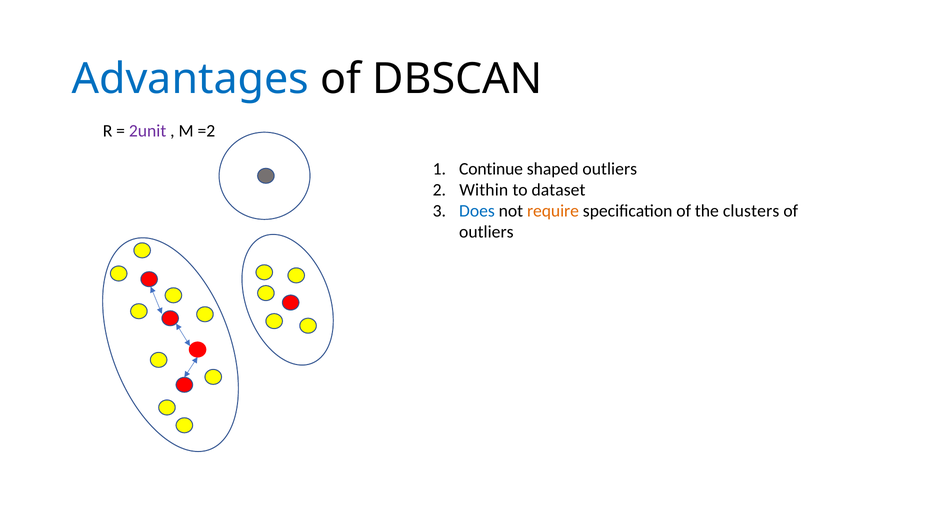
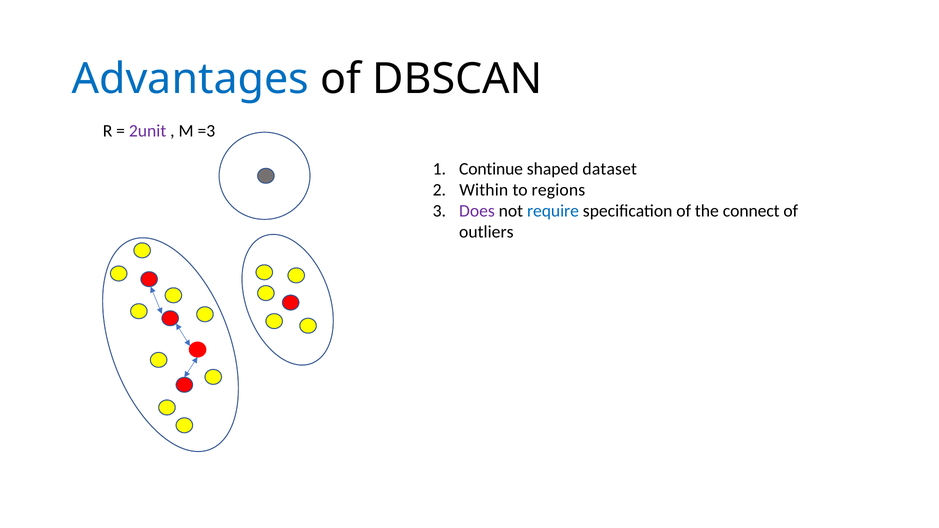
=2: =2 -> =3 (206, 131)
shaped outliers: outliers -> dataset (610, 169)
dataset: dataset -> regions (558, 190)
Does colour: blue -> purple (477, 211)
require colour: orange -> blue (553, 211)
clusters: clusters -> connect (751, 211)
